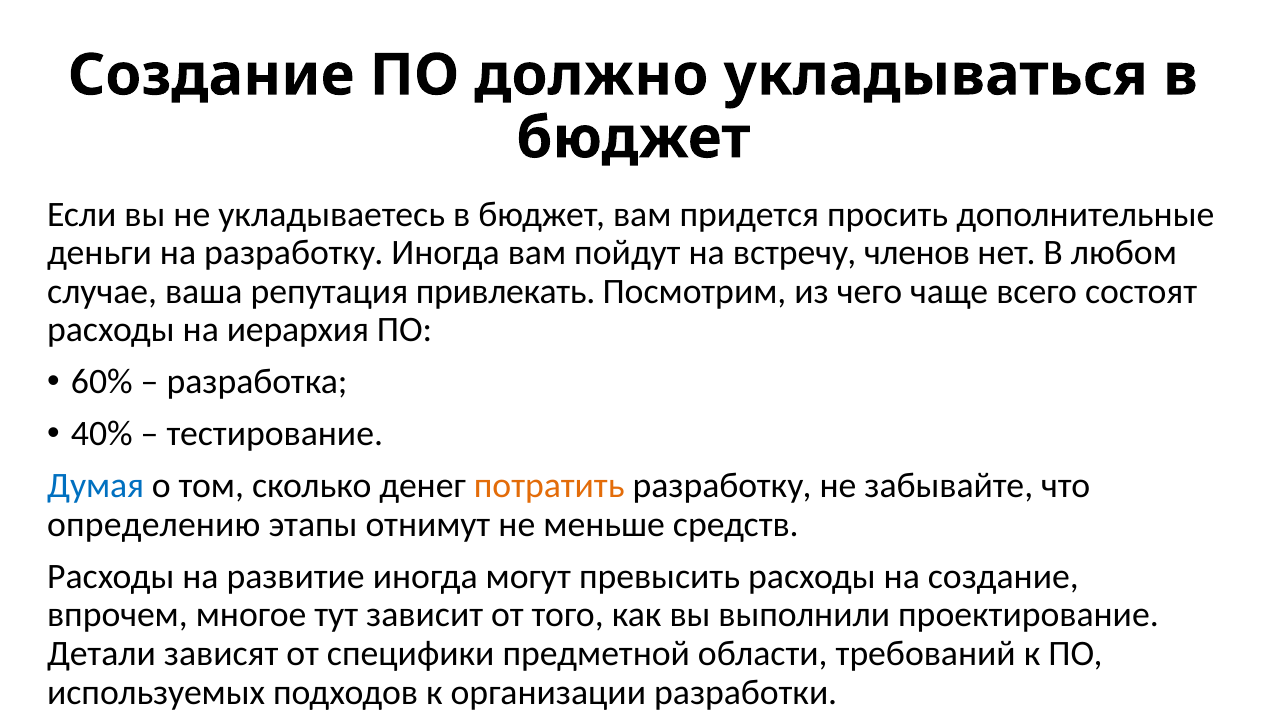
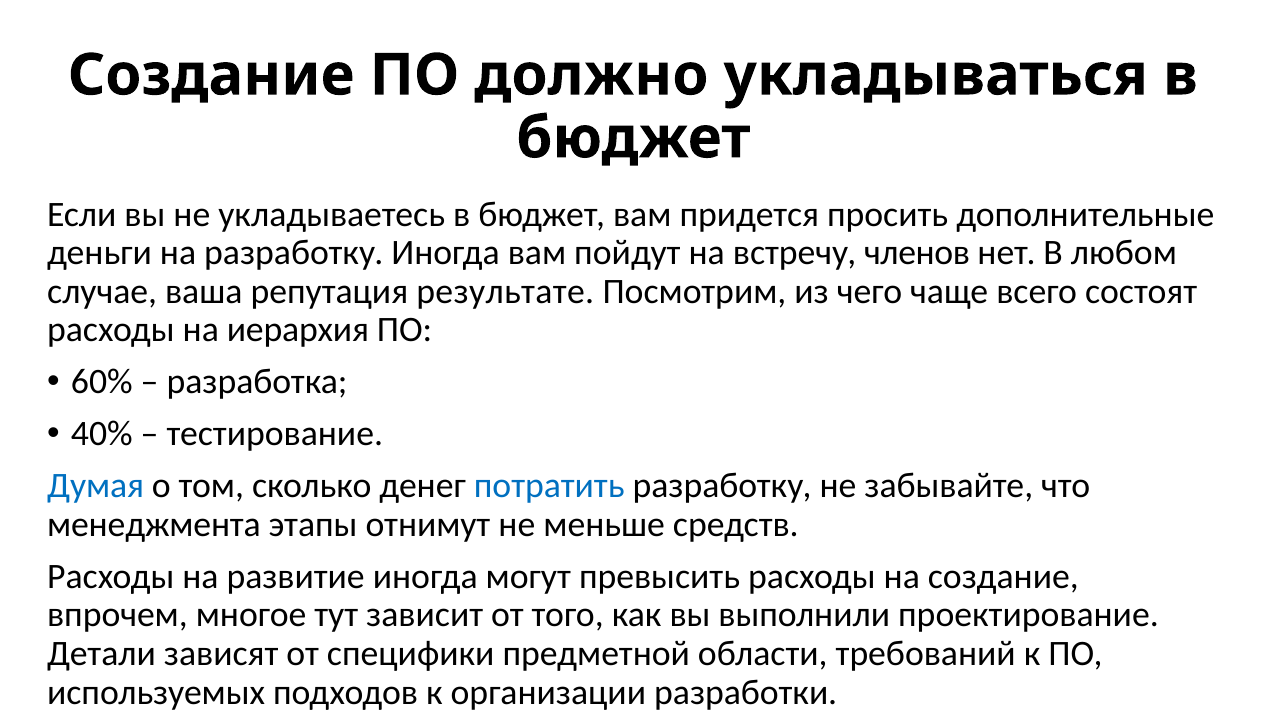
привлекать: привлекать -> результате (505, 291)
потратить colour: orange -> blue (549, 485)
определению: определению -> менеджмента (154, 524)
